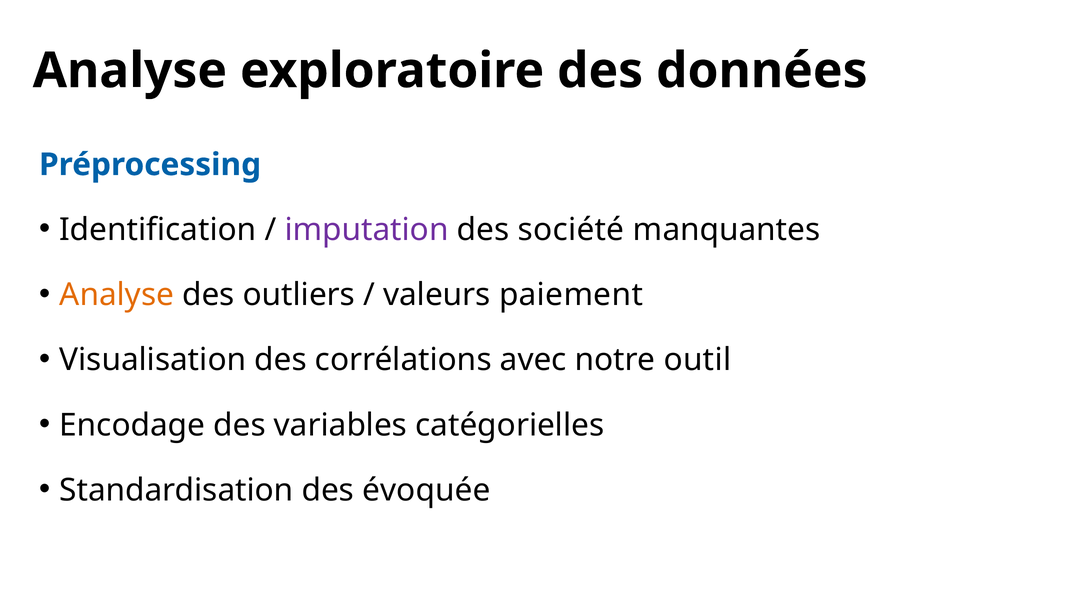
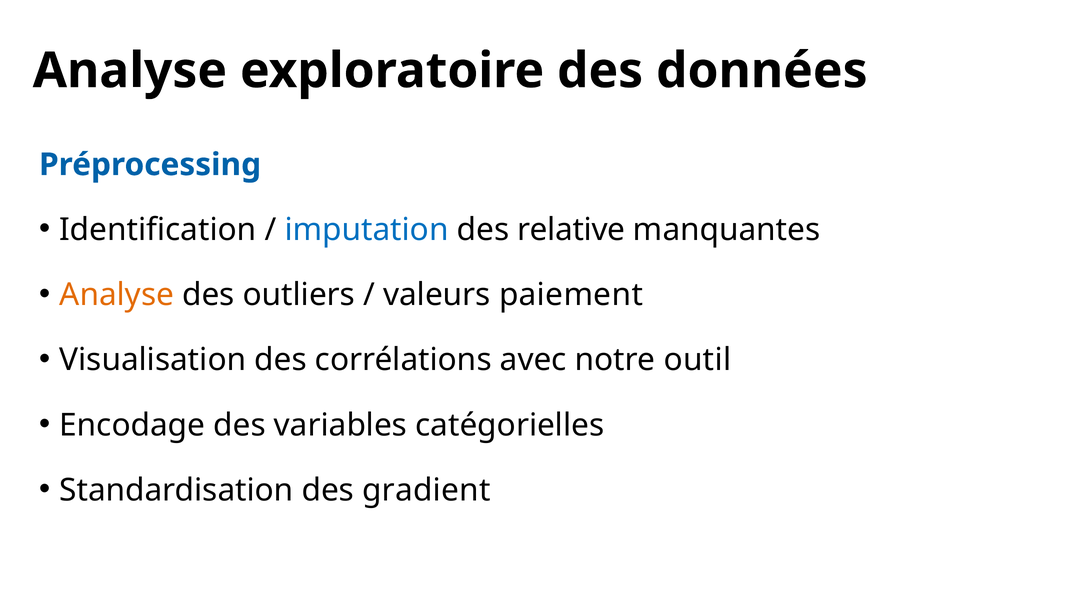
imputation colour: purple -> blue (367, 230)
société: société -> relative (571, 230)
évoquée: évoquée -> gradient (426, 490)
